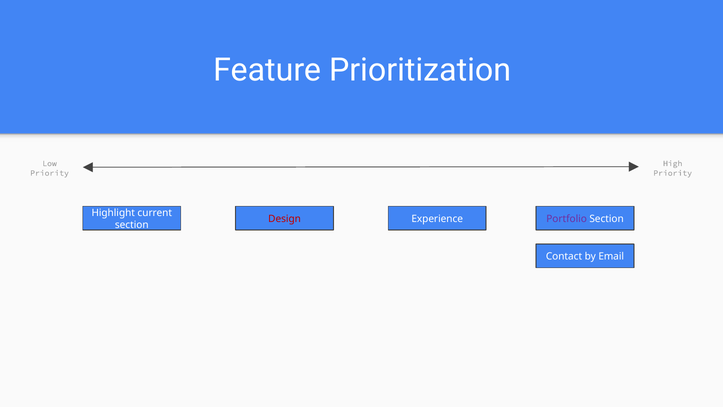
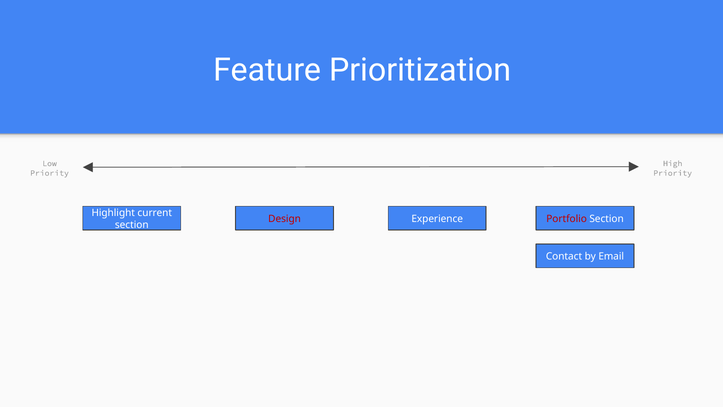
Portfolio colour: purple -> red (567, 219)
